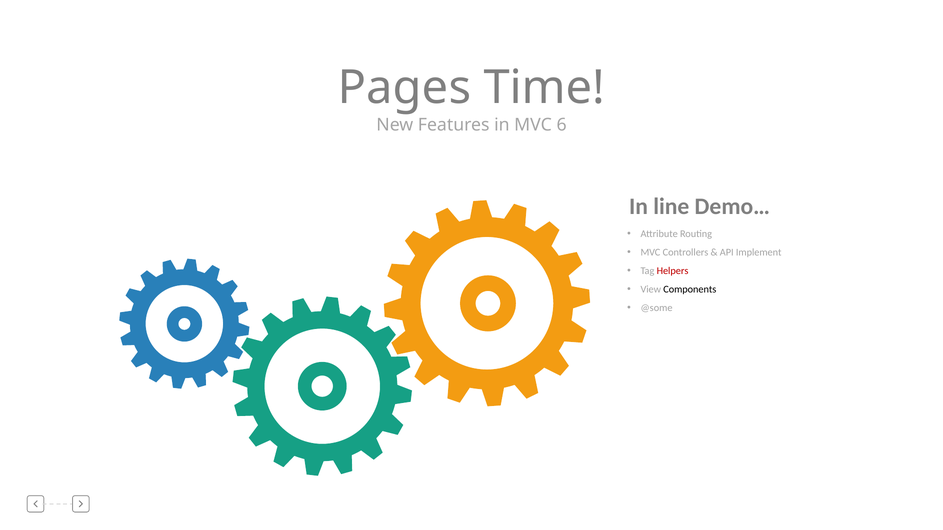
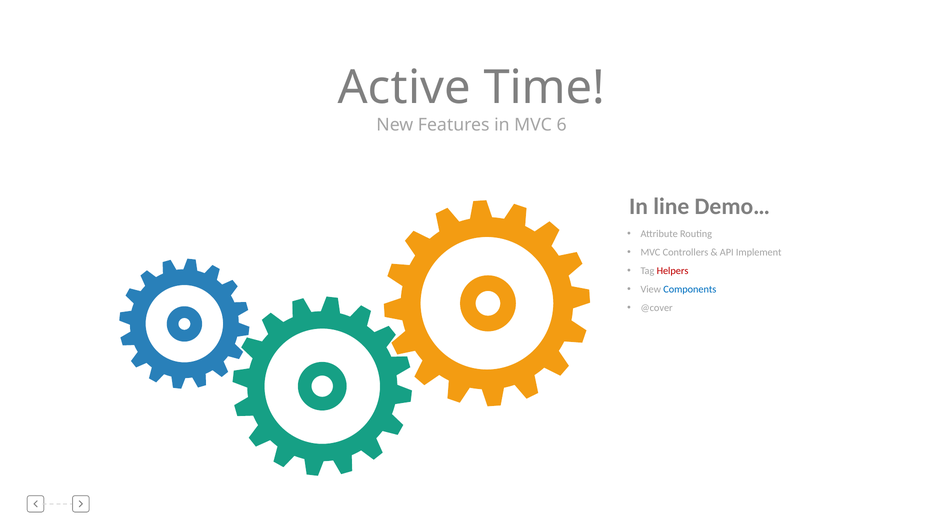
Pages: Pages -> Active (404, 88)
Components colour: black -> blue (690, 290)
@some: @some -> @cover (657, 308)
